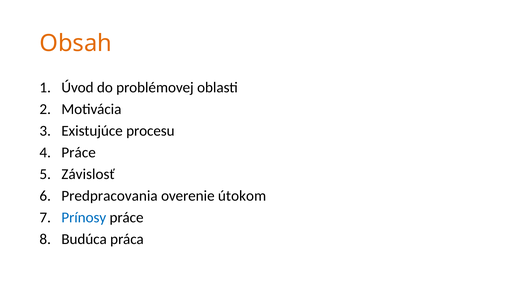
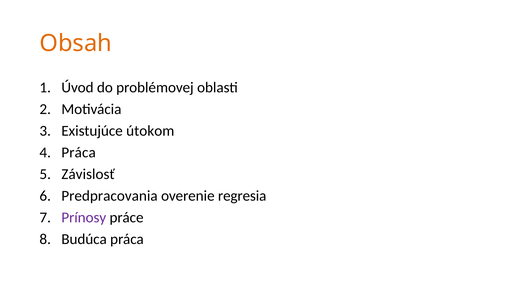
procesu: procesu -> útokom (150, 131)
Práce: Práce -> Práca (79, 153)
útokom: útokom -> regresia (242, 196)
Prínosy colour: blue -> purple (84, 218)
